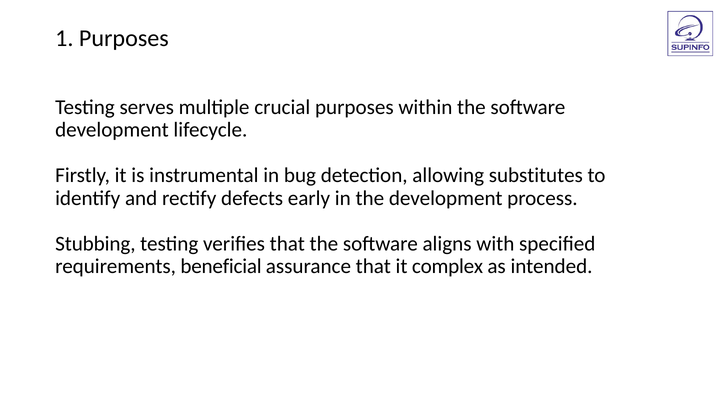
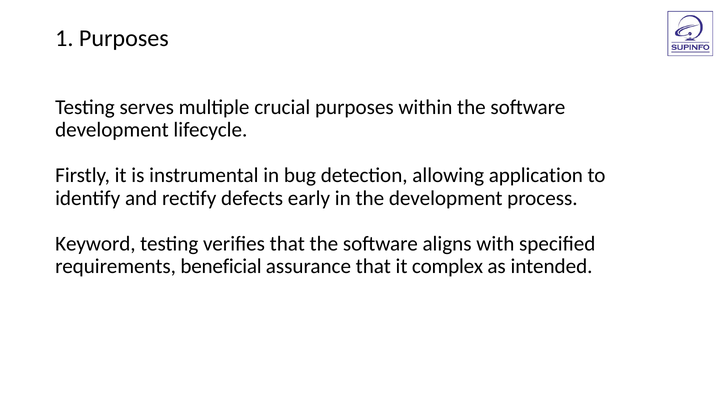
substitutes: substitutes -> application (536, 176)
Stubbing: Stubbing -> Keyword (95, 244)
